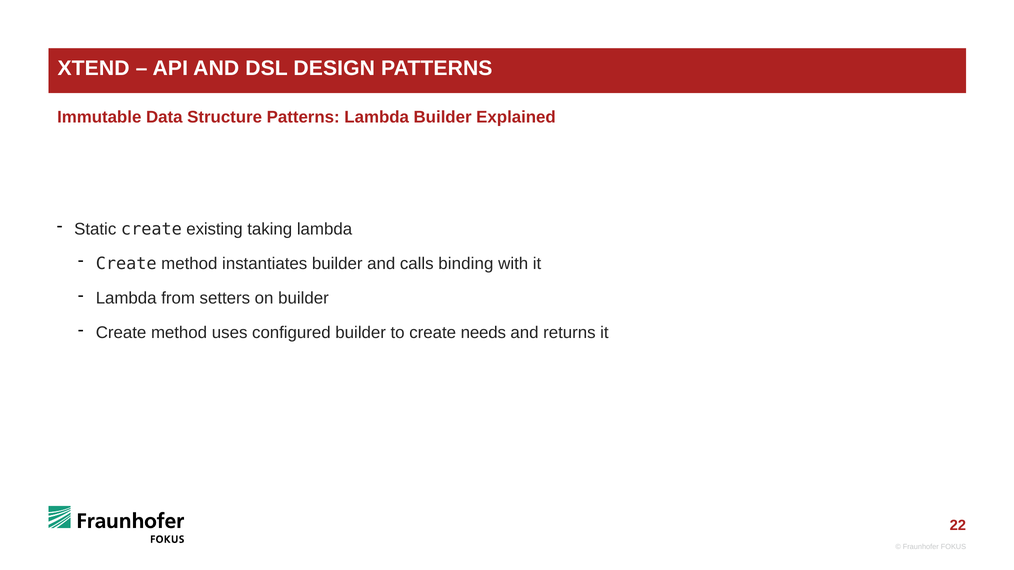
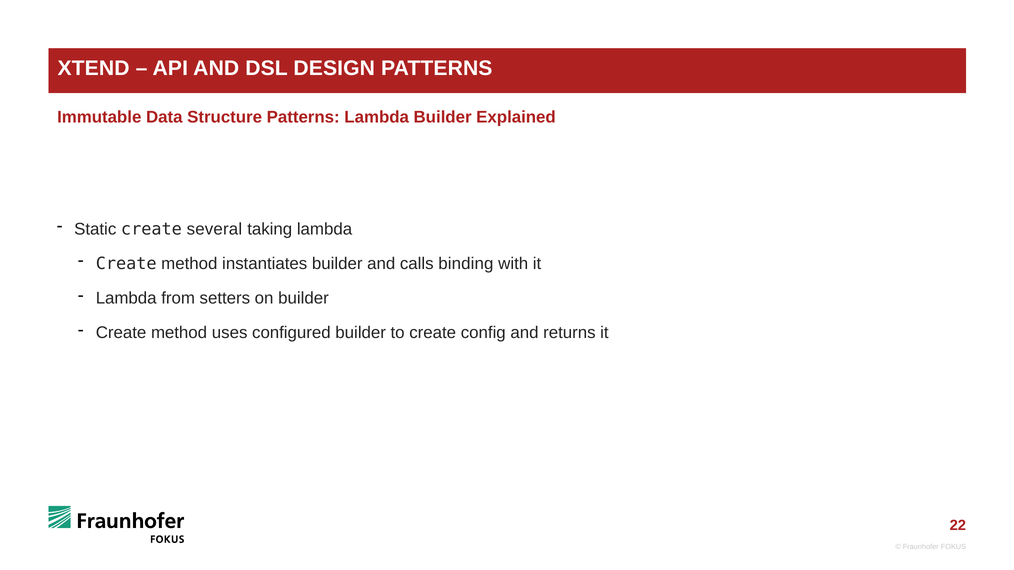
existing: existing -> several (214, 229)
needs: needs -> config (483, 333)
